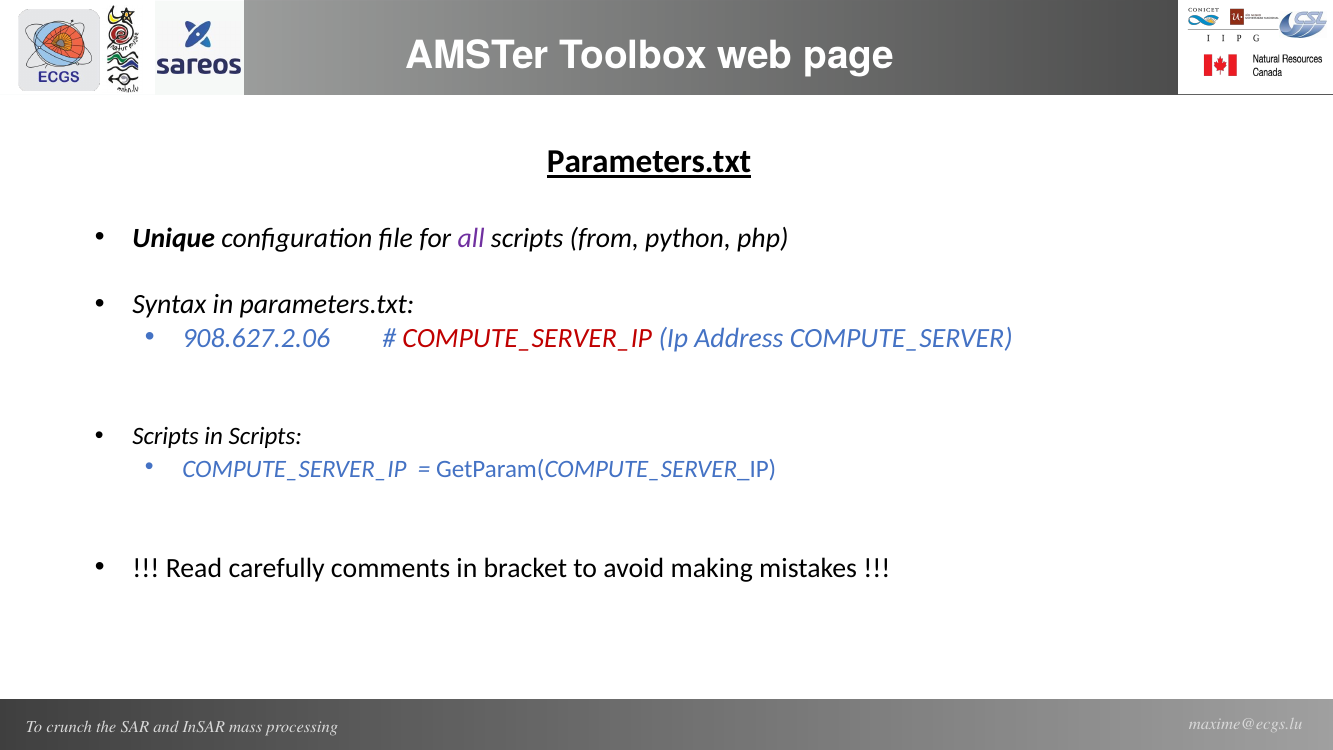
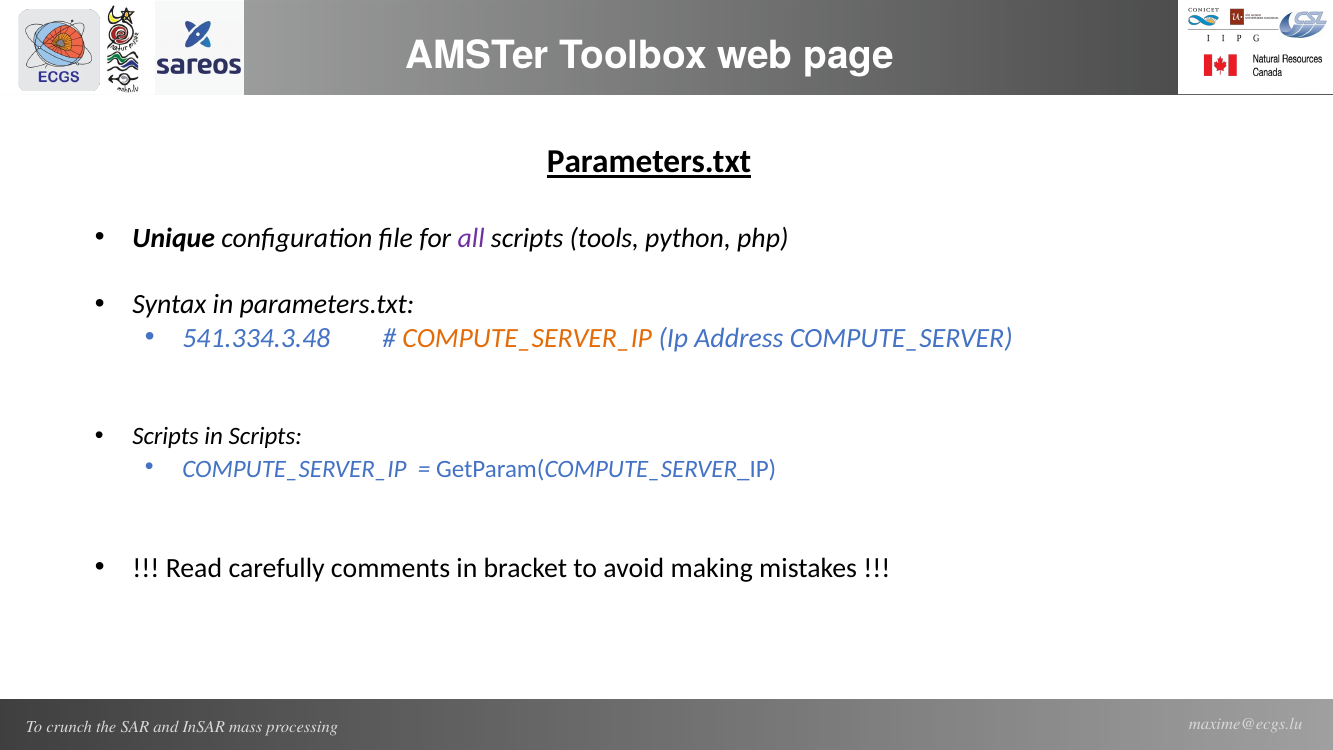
from: from -> tools (604, 238)
908.627.2.06: 908.627.2.06 -> 541.334.3.48 (256, 338)
COMPUTE_SERVER_IP colour: red -> orange (527, 338)
